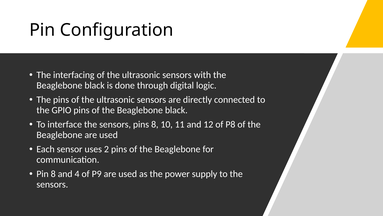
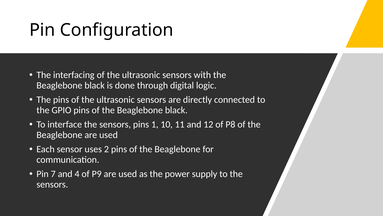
pins 8: 8 -> 1 (155, 124)
Pin 8: 8 -> 7 (53, 174)
